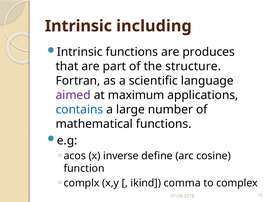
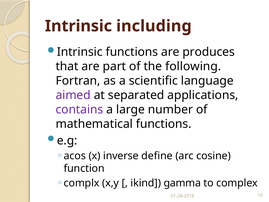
structure: structure -> following (193, 66)
maximum: maximum -> separated (136, 95)
contains colour: blue -> purple (79, 109)
comma: comma -> gamma (182, 183)
